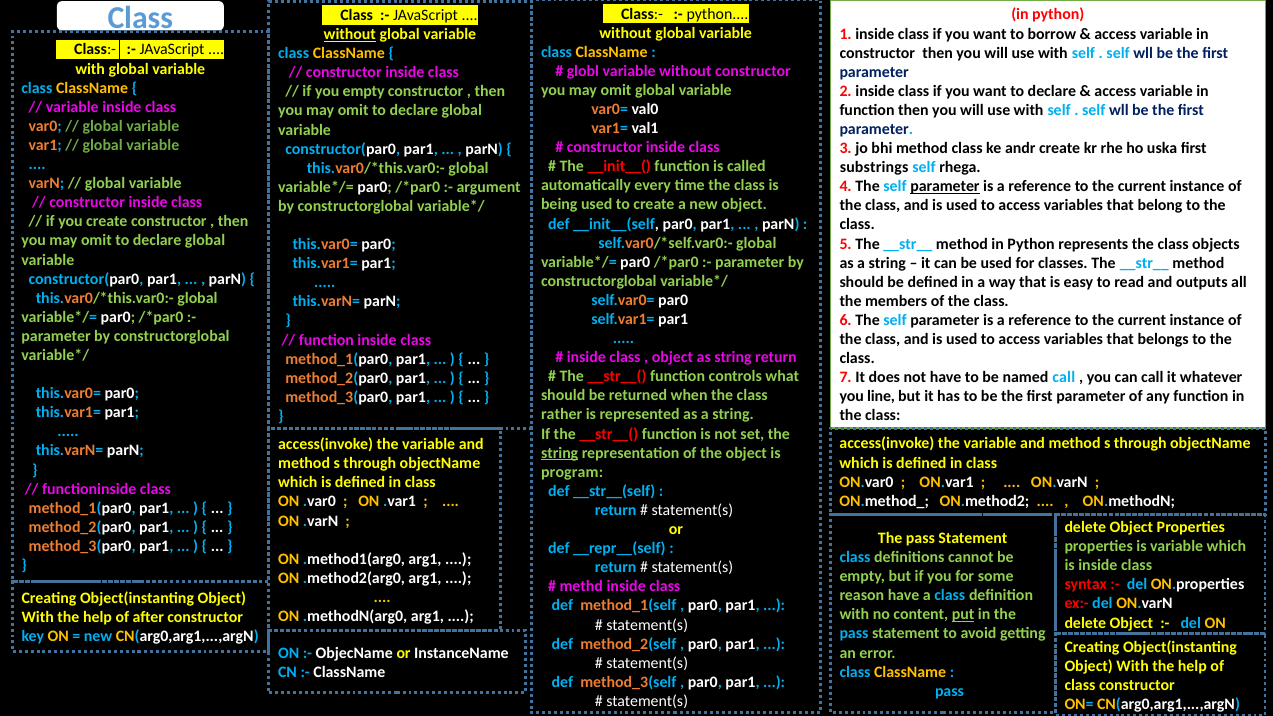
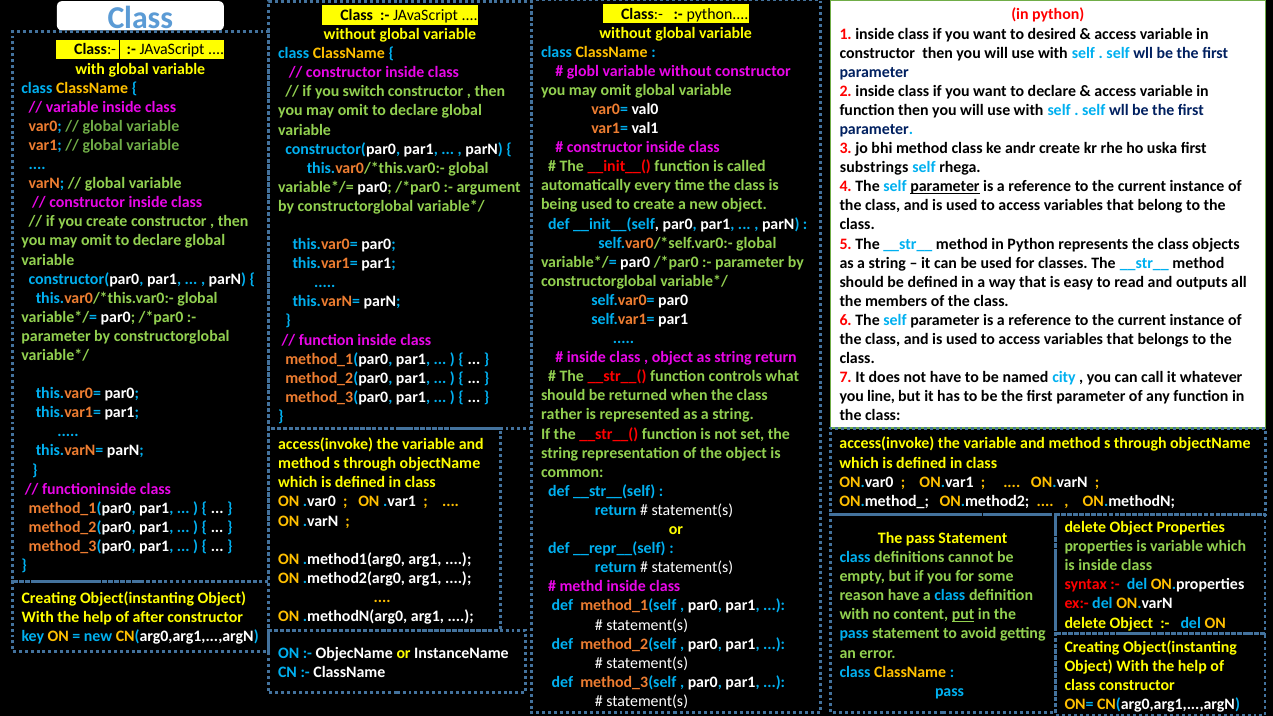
borrow: borrow -> desired (1052, 34)
without underline: present -> none (350, 34)
you empty: empty -> switch (364, 92)
named call: call -> city (1064, 378)
string underline: present -> none (560, 453)
program: program -> common (572, 472)
